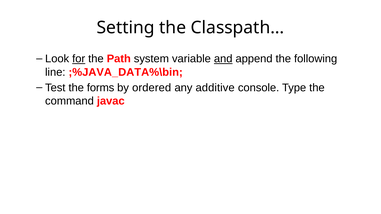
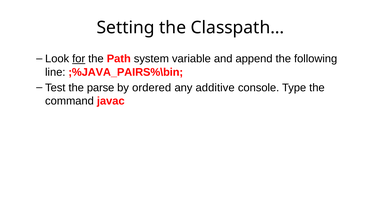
and underline: present -> none (223, 59)
;%JAVA_DATA%\bin: ;%JAVA_DATA%\bin -> ;%JAVA_PAIRS%\bin (126, 72)
forms: forms -> parse (101, 88)
